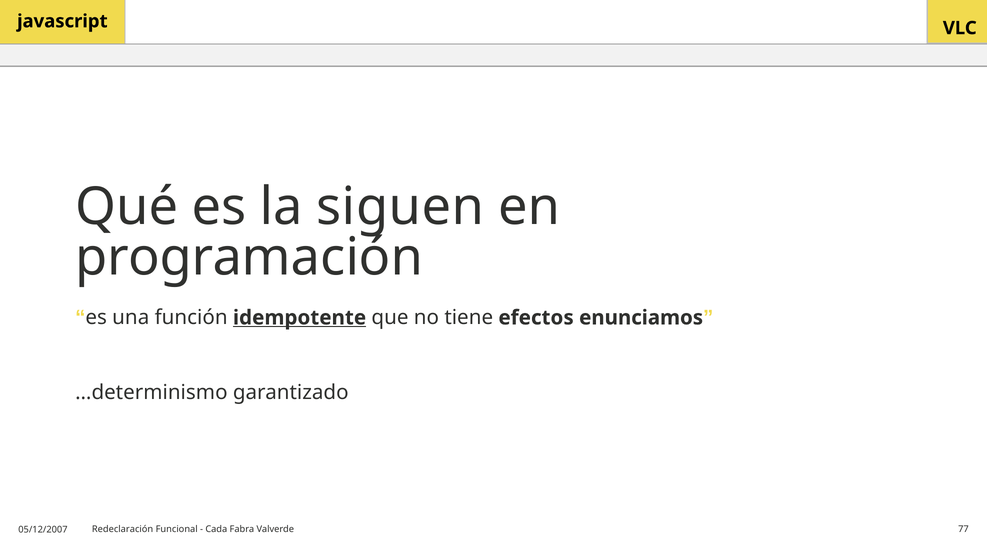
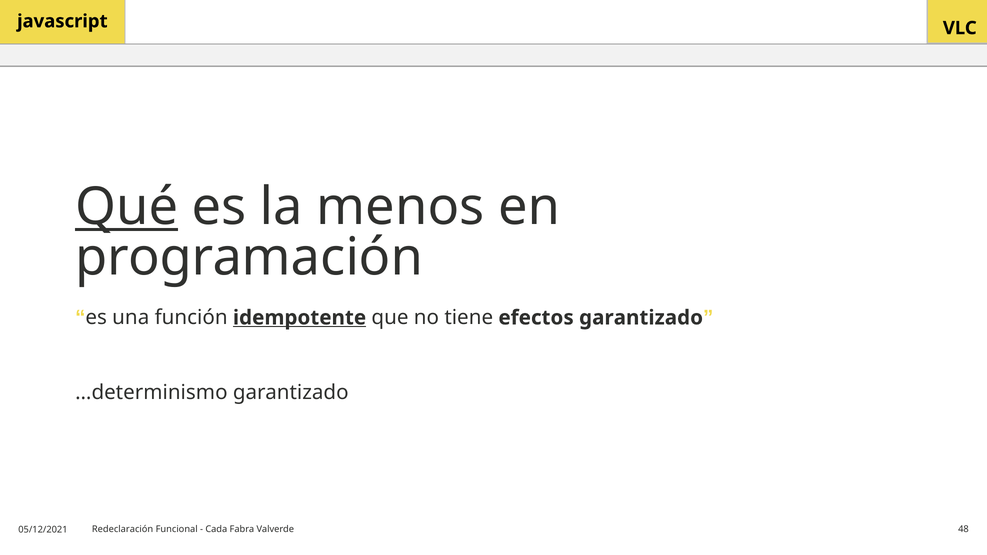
Qué underline: none -> present (127, 207)
siguen: siguen -> menos (400, 207)
efectos enunciamos: enunciamos -> garantizado (641, 318)
77: 77 -> 48 (963, 529)
05/12/2007: 05/12/2007 -> 05/12/2021 (43, 530)
